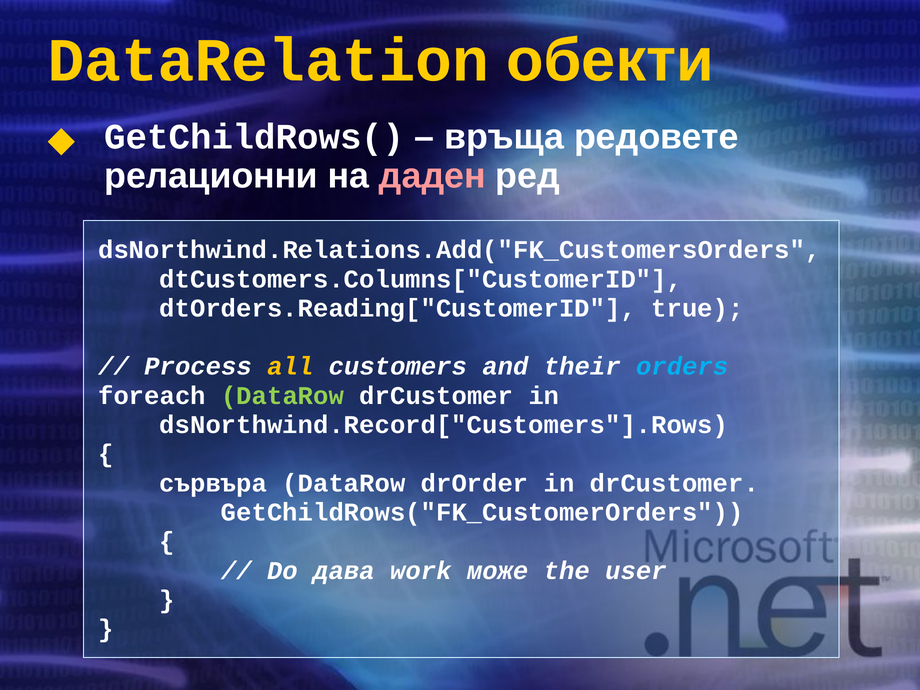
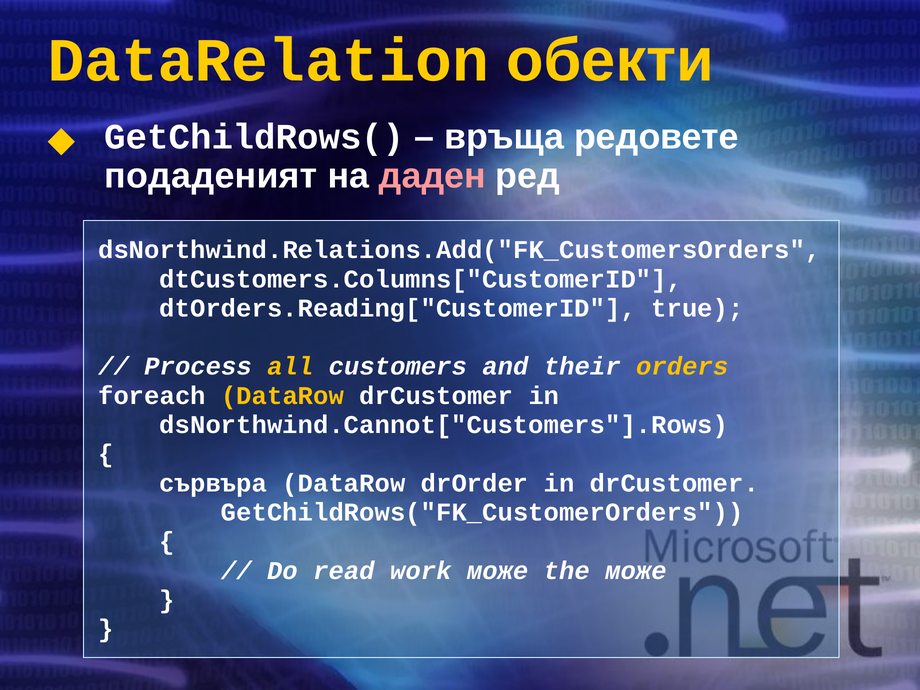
релационни: релационни -> подаденият (211, 176)
orders colour: light blue -> yellow (682, 367)
DataRow colour: light green -> yellow (283, 396)
dsNorthwind.Record["Customers"].Rows: dsNorthwind.Record["Customers"].Rows -> dsNorthwind.Cannot["Customers"].Rows (444, 425)
дава: дава -> read (344, 571)
the user: user -> може (636, 571)
